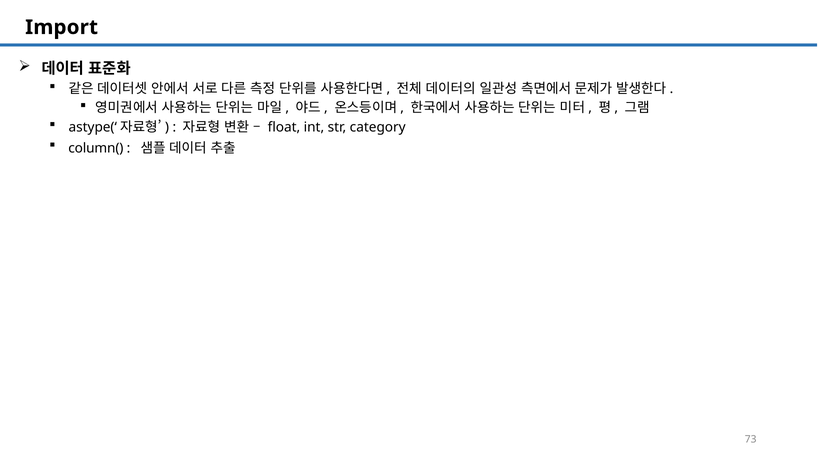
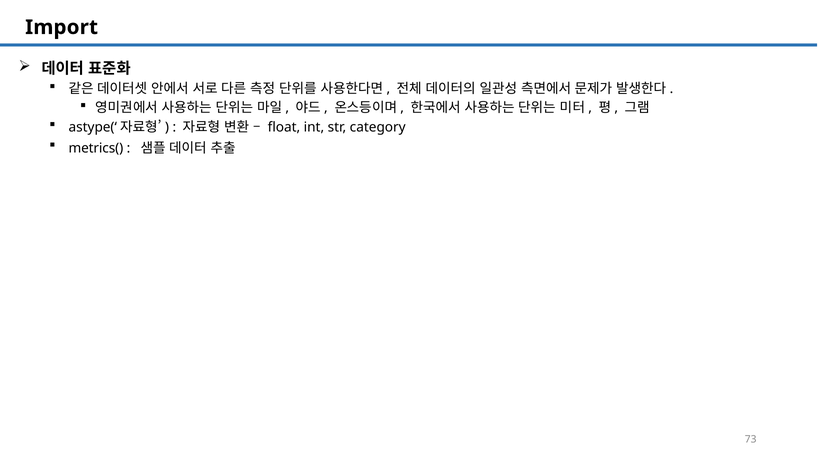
column(: column( -> metrics( (96, 148)
